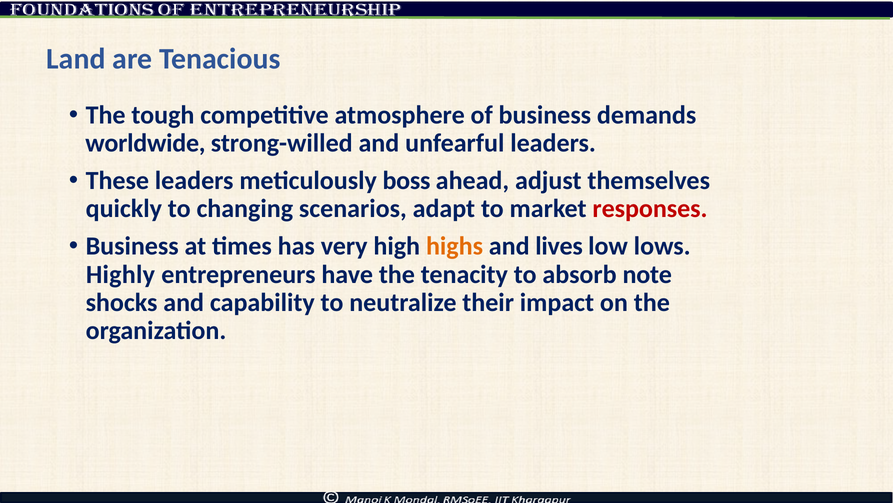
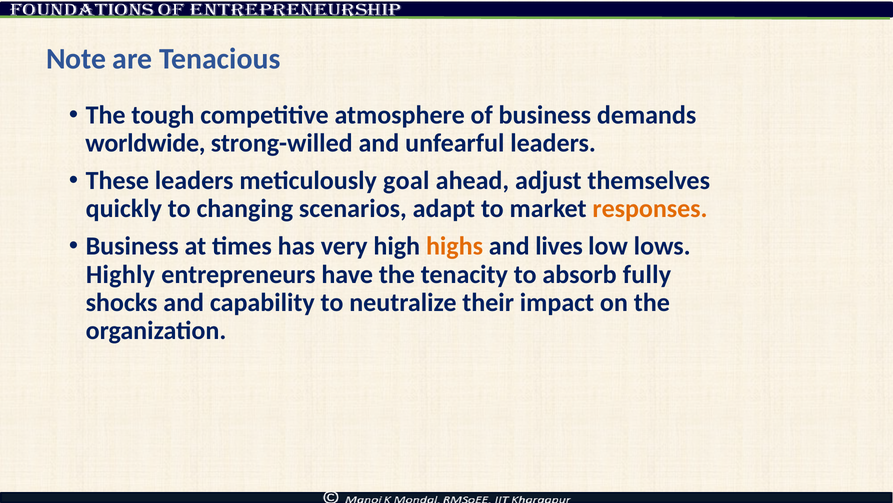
Land: Land -> Note (76, 59)
boss: boss -> goal (406, 180)
responses colour: red -> orange (650, 209)
note: note -> fully (647, 274)
